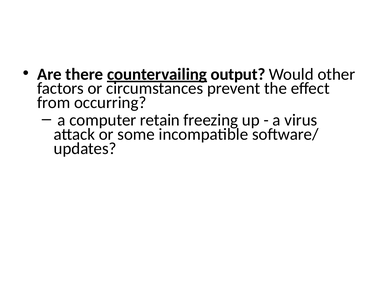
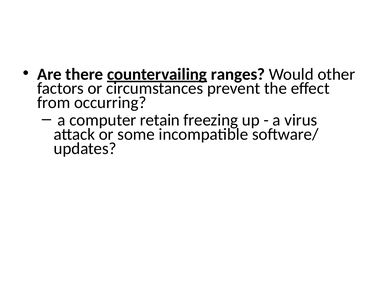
output: output -> ranges (238, 74)
